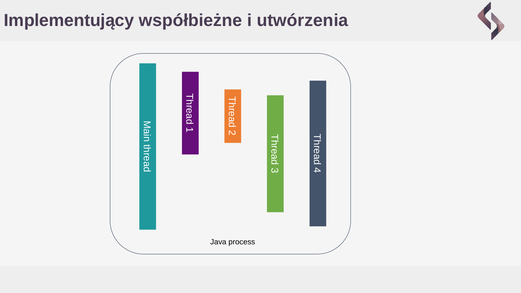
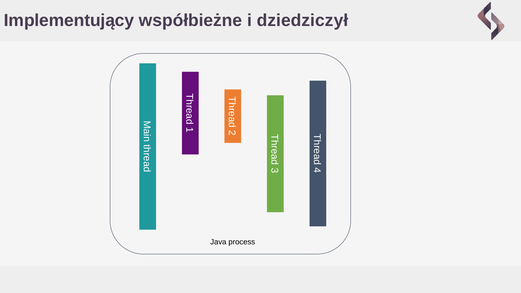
utwórzenia: utwórzenia -> dziedziczył (302, 20)
